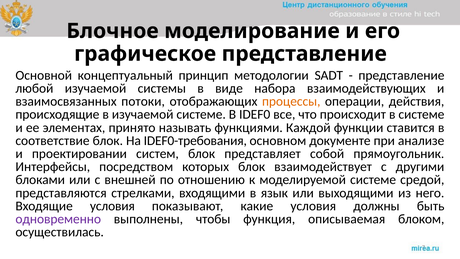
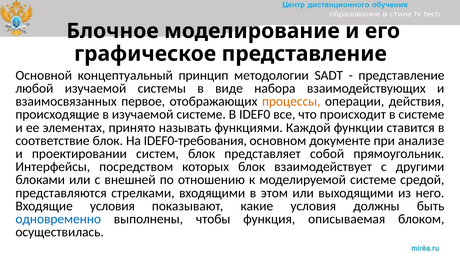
потоки: потоки -> первое (143, 101)
язык: язык -> этом (274, 193)
одновременно colour: purple -> blue (58, 219)
